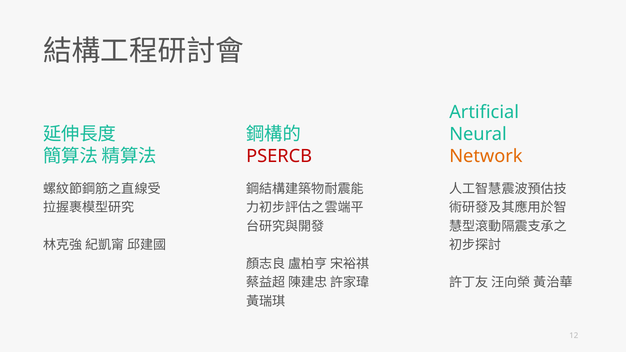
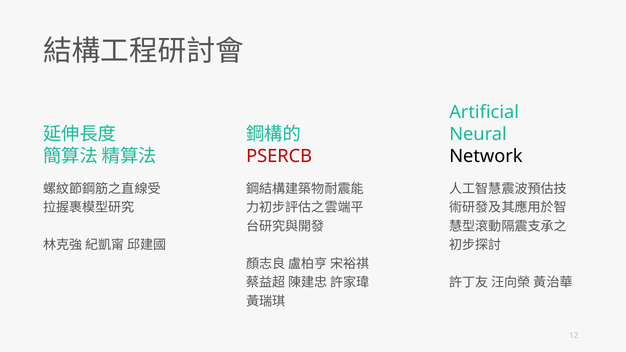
Network colour: orange -> black (486, 156)
